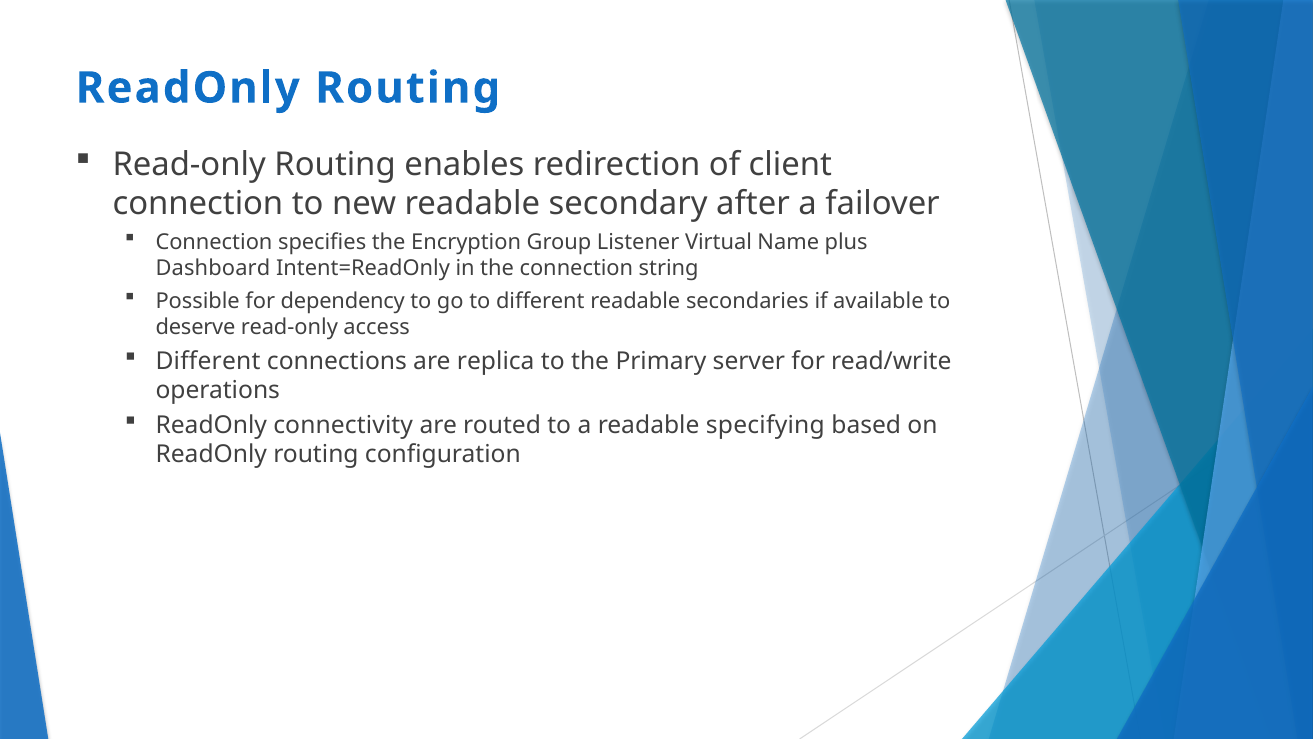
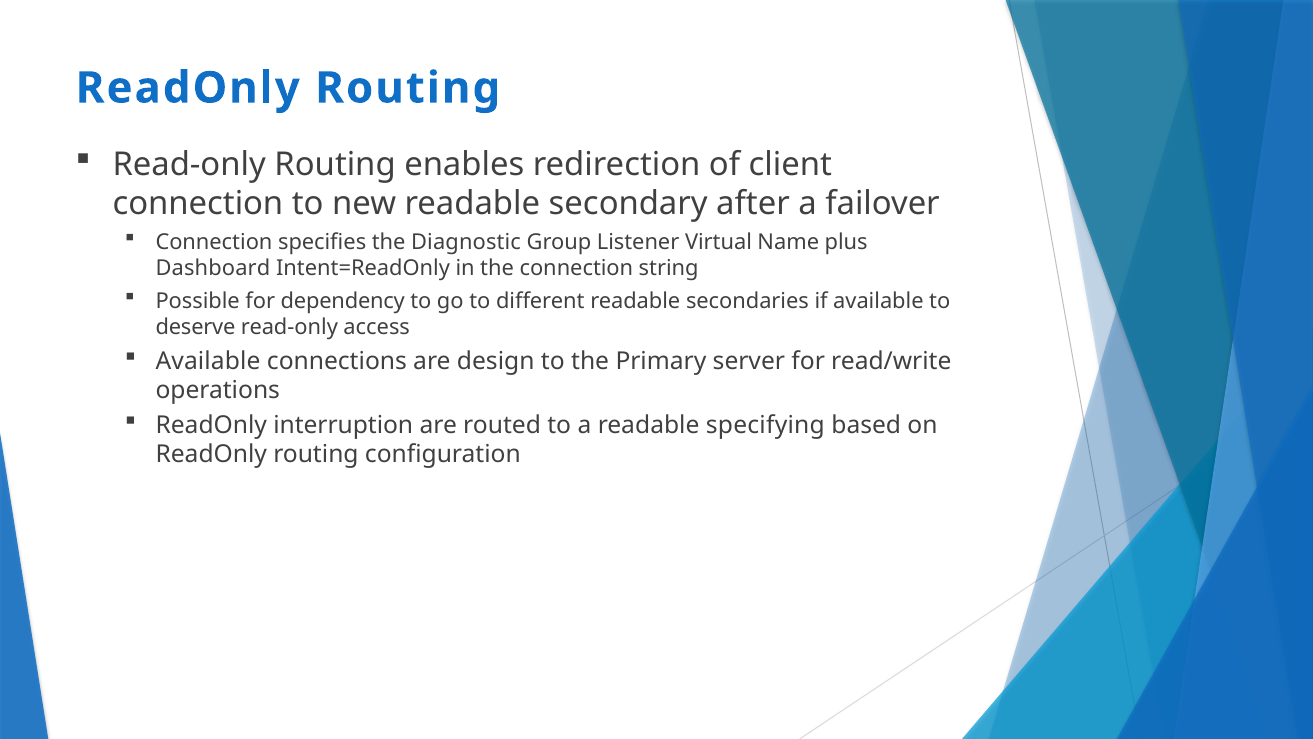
Encryption: Encryption -> Diagnostic (466, 242)
Different: Different -> Available (208, 361)
replica: replica -> design (496, 361)
connectivity: connectivity -> interruption (343, 425)
